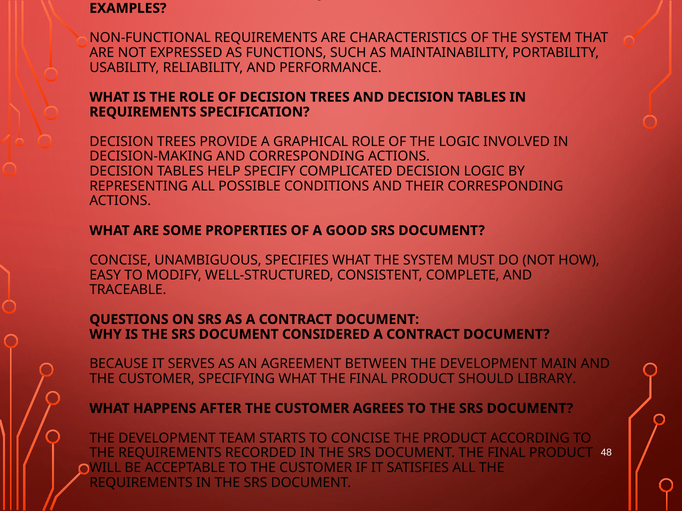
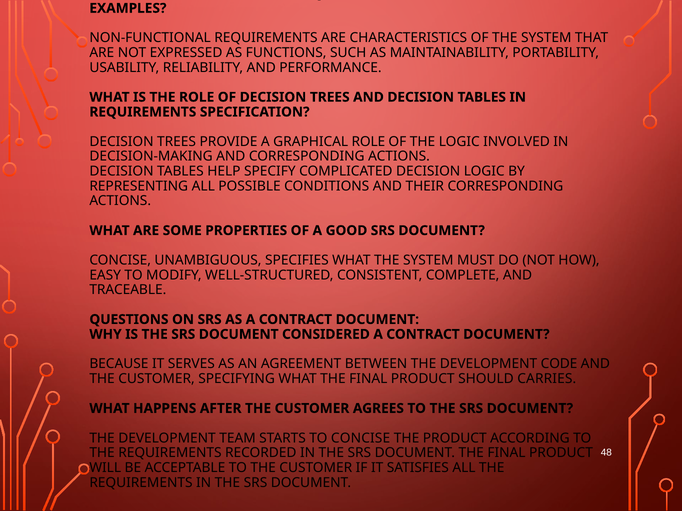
MAIN: MAIN -> CODE (559, 364)
LIBRARY: LIBRARY -> CARRIES (547, 379)
